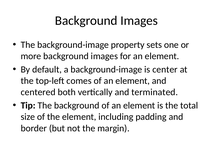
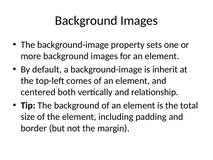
center: center -> inherit (165, 69)
terminated: terminated -> relationship (155, 92)
